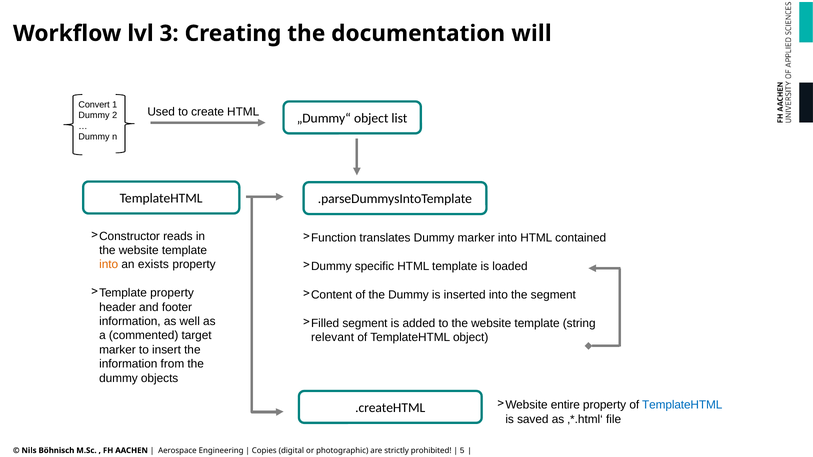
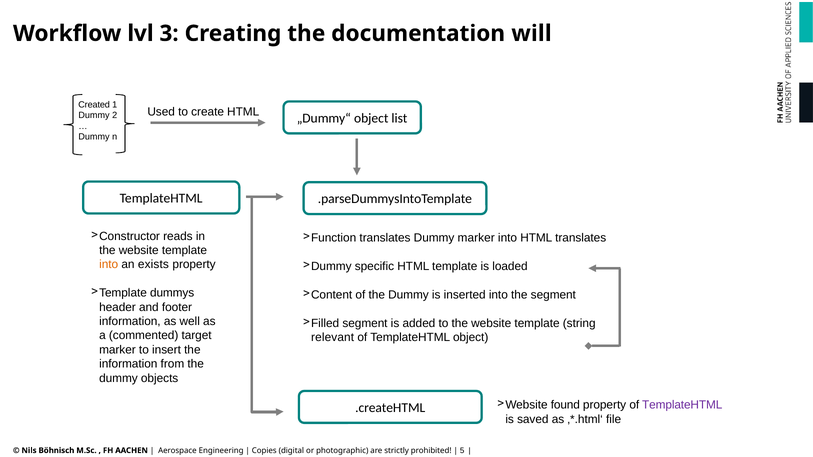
Convert: Convert -> Created (94, 105)
HTML contained: contained -> translates (581, 238)
property: property -> dummys (172, 293)
entire: entire -> found (565, 405)
TemplateHTML colour: blue -> purple (682, 405)
